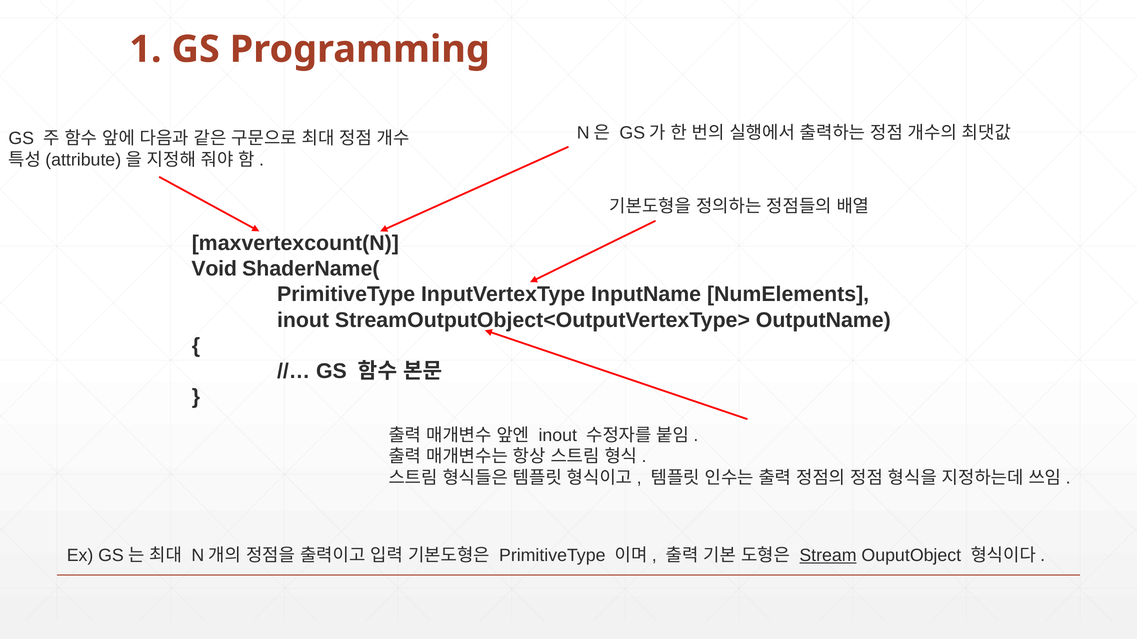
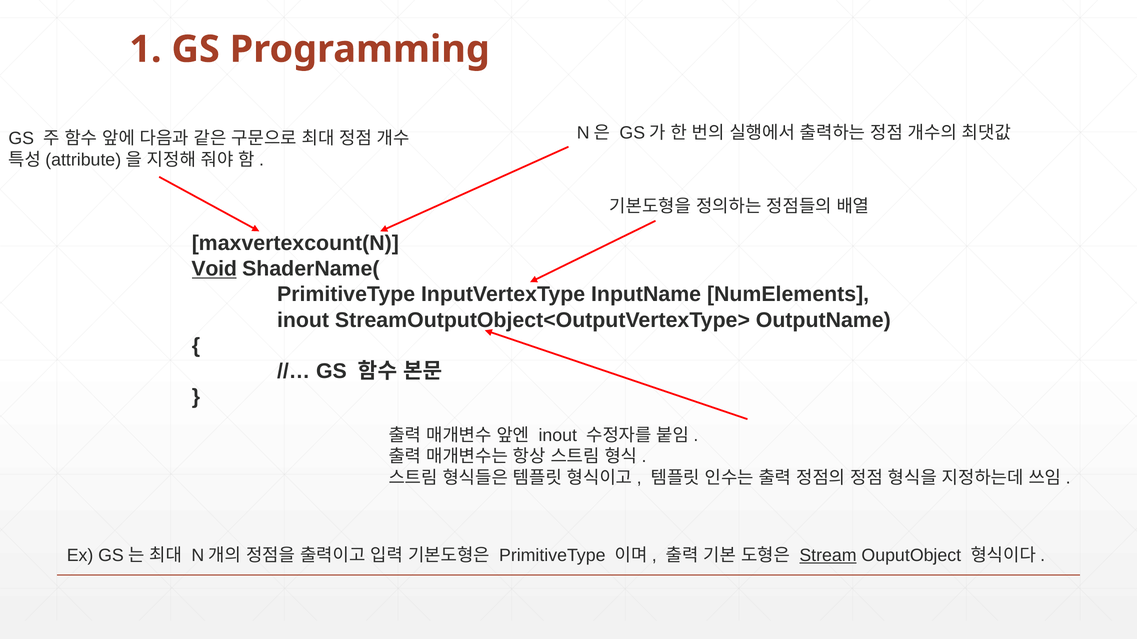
Void underline: none -> present (214, 269)
